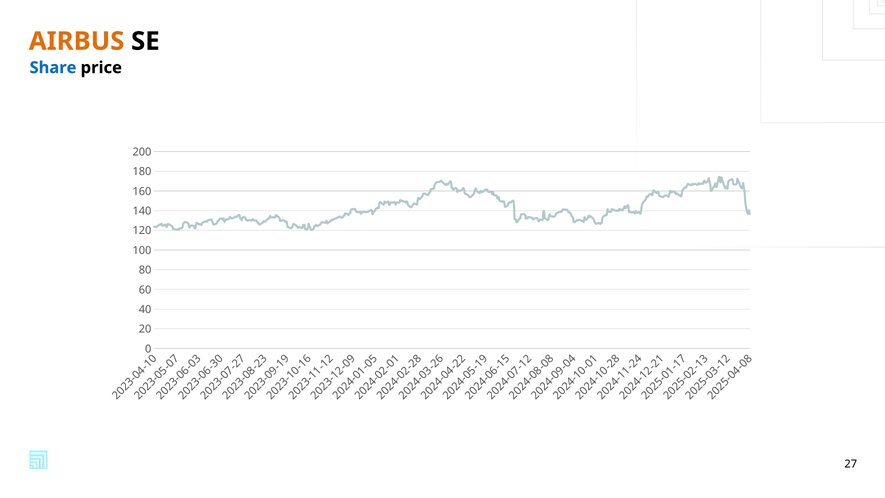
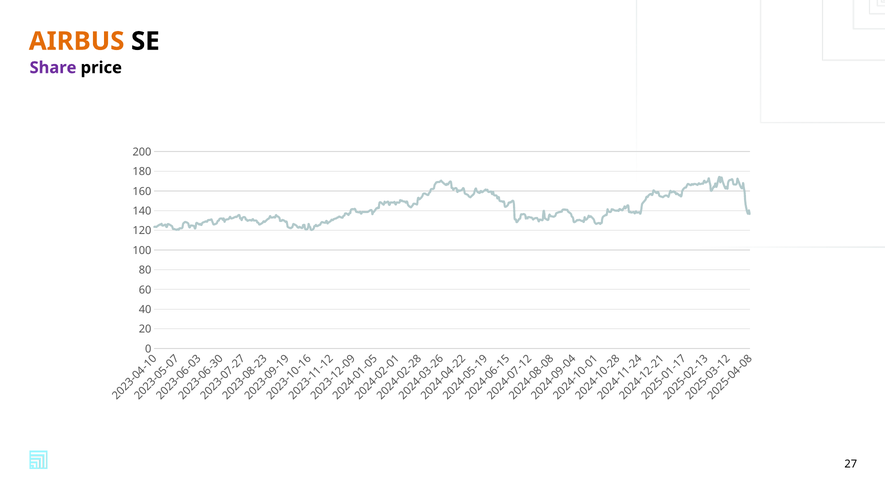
Share colour: blue -> purple (53, 68)
